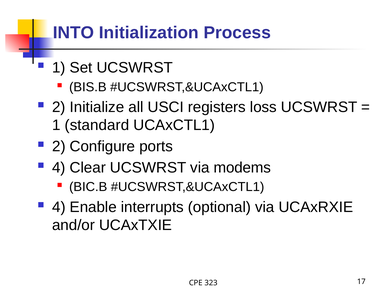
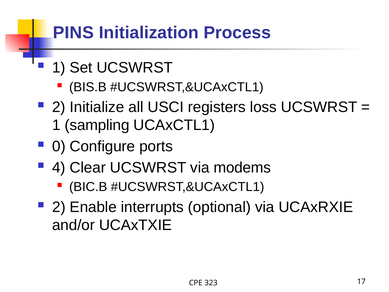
INTO: INTO -> PINS (73, 33)
standard: standard -> sampling (97, 125)
2: 2 -> 0 (59, 146)
4: 4 -> 2 (59, 207)
